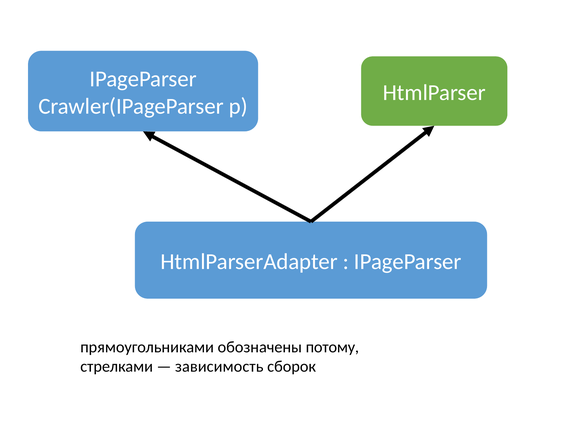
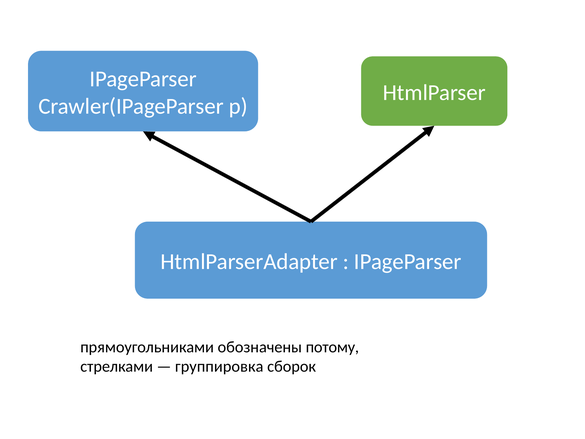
зависимость: зависимость -> группировка (219, 366)
